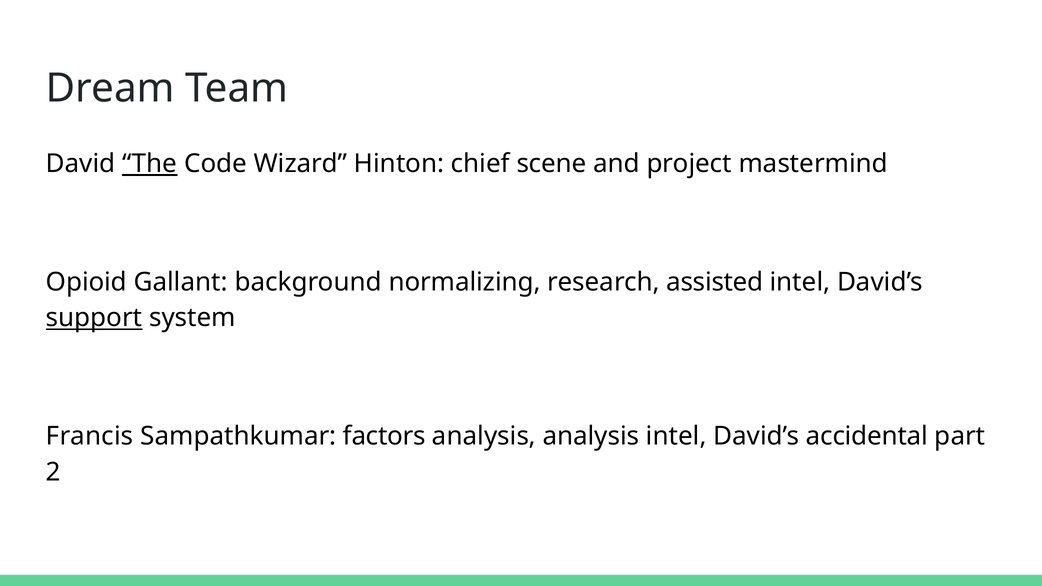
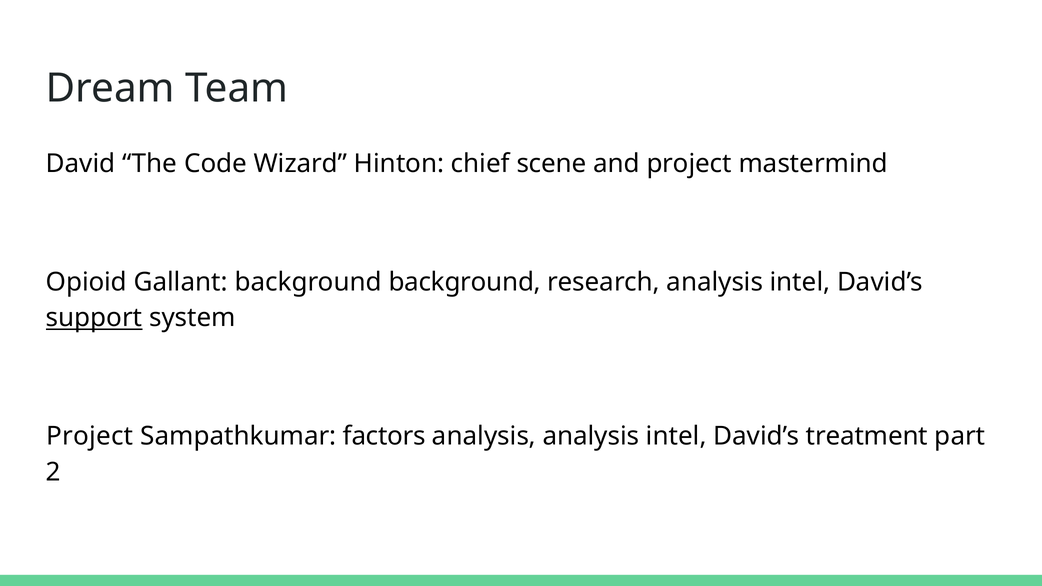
The underline: present -> none (150, 164)
background normalizing: normalizing -> background (465, 282)
research assisted: assisted -> analysis (715, 282)
Francis: Francis -> Project (90, 436)
accidental: accidental -> treatment (867, 436)
